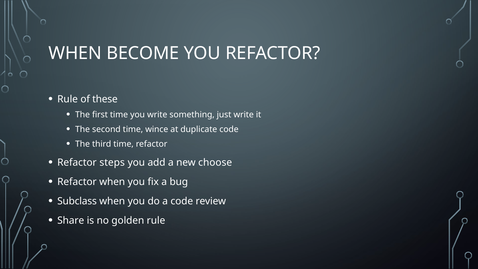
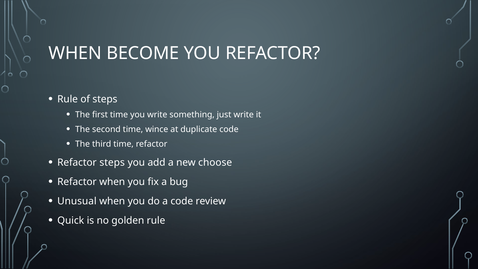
of these: these -> steps (105, 99)
Subclass: Subclass -> Unusual (77, 201)
Share: Share -> Quick (71, 220)
